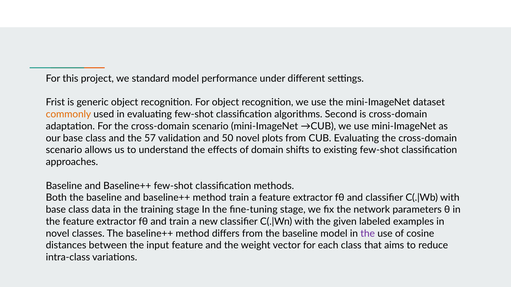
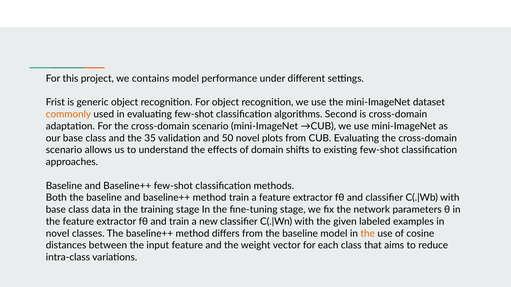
standard: standard -> contains (151, 79)
57: 57 -> 35 (150, 138)
the colour: purple -> orange (368, 234)
